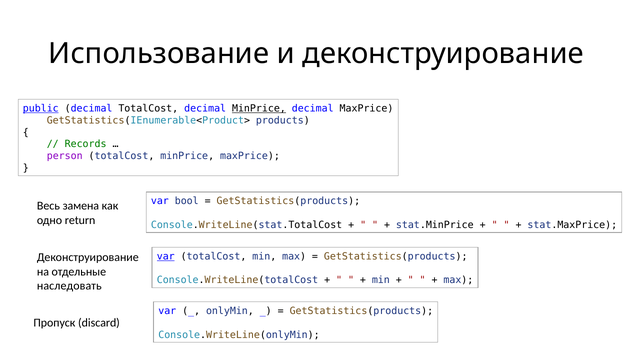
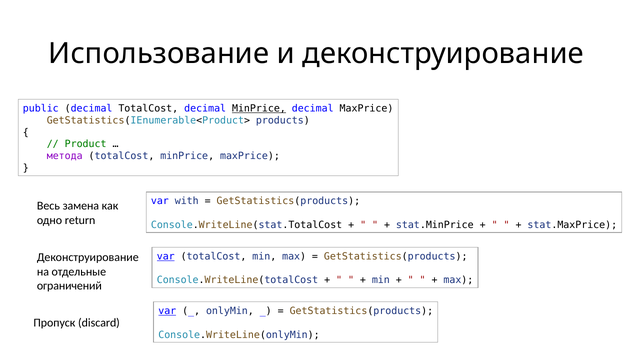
public underline: present -> none (41, 108)
Records: Records -> Product (86, 144)
person: person -> метода (65, 156)
bool: bool -> with (187, 201)
наследовать: наследовать -> ограничений (69, 286)
var underline: none -> present (167, 311)
